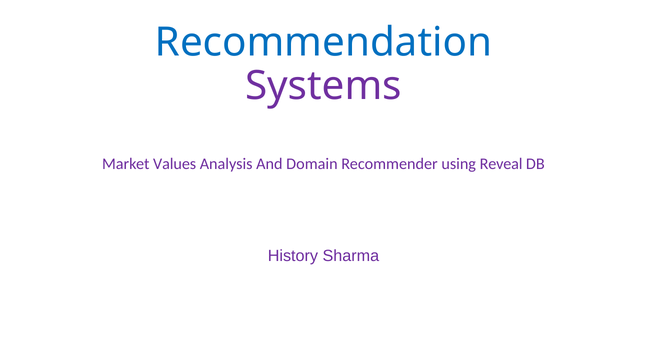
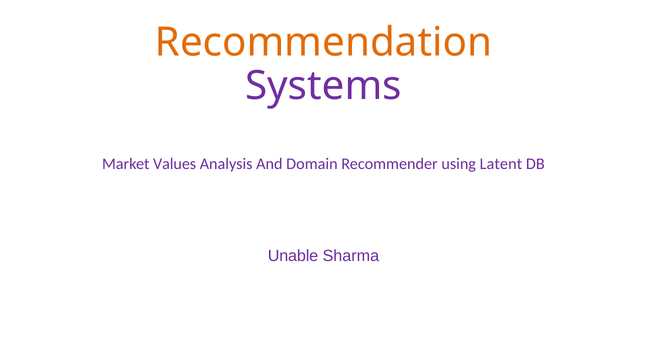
Recommendation colour: blue -> orange (323, 42)
Reveal: Reveal -> Latent (501, 164)
History: History -> Unable (293, 256)
